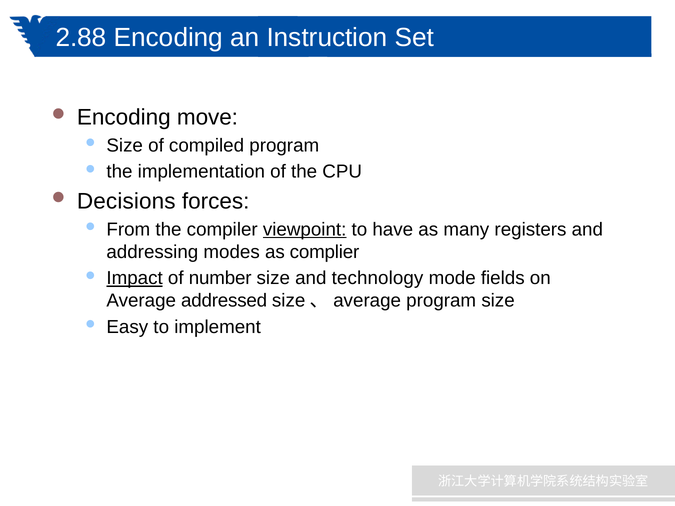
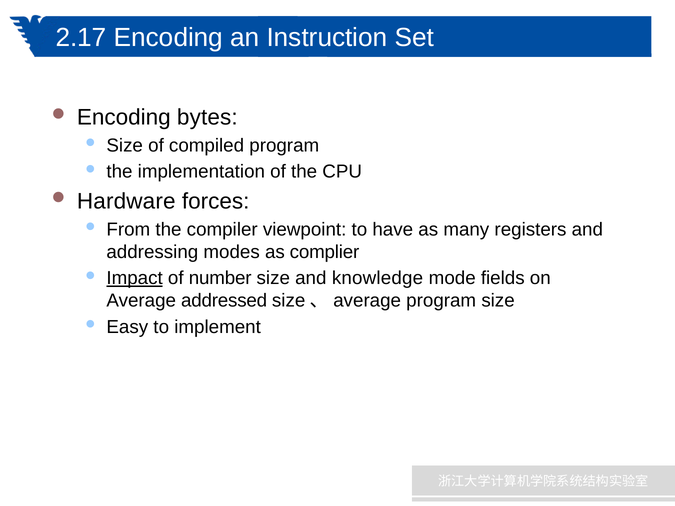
2.88: 2.88 -> 2.17 (81, 38)
move: move -> bytes (207, 117)
Decisions: Decisions -> Hardware (126, 201)
viewpoint underline: present -> none (305, 230)
technology: technology -> knowledge (377, 278)
